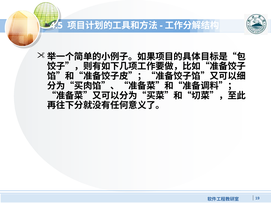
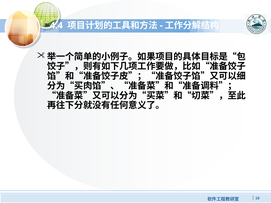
4.5: 4.5 -> 4.4 (56, 26)
